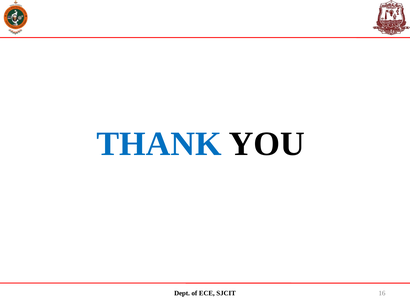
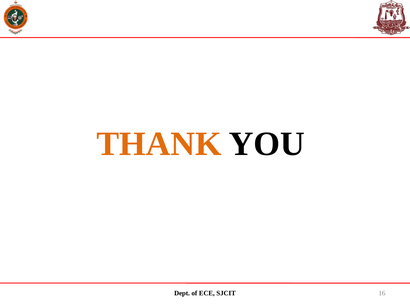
THANK colour: blue -> orange (159, 144)
